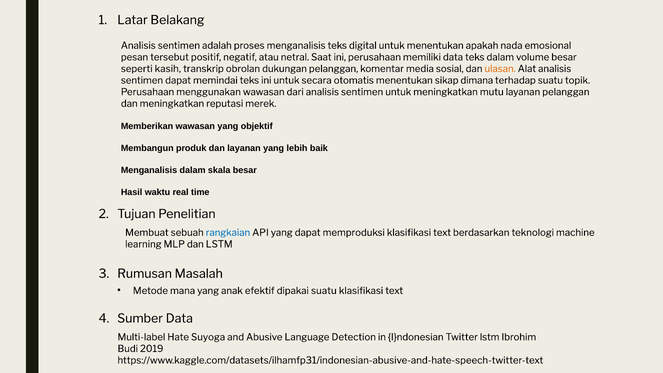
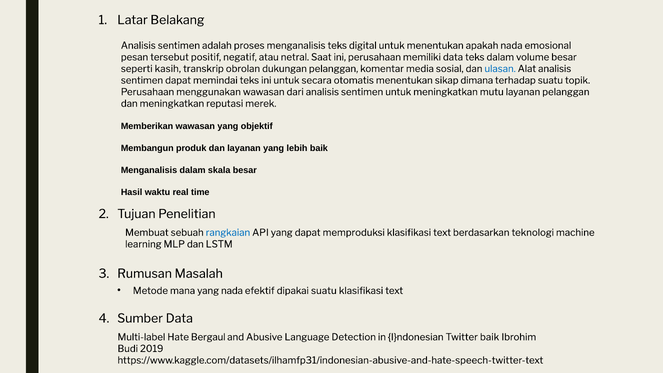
ulasan colour: orange -> blue (500, 69)
yang anak: anak -> nada (232, 291)
Suyoga: Suyoga -> Bergaul (208, 337)
Twitter lstm: lstm -> baik (490, 337)
